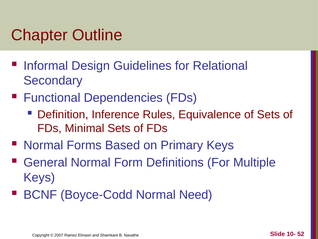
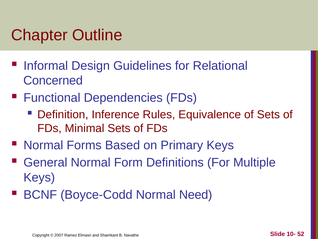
Secondary: Secondary -> Concerned (53, 80)
